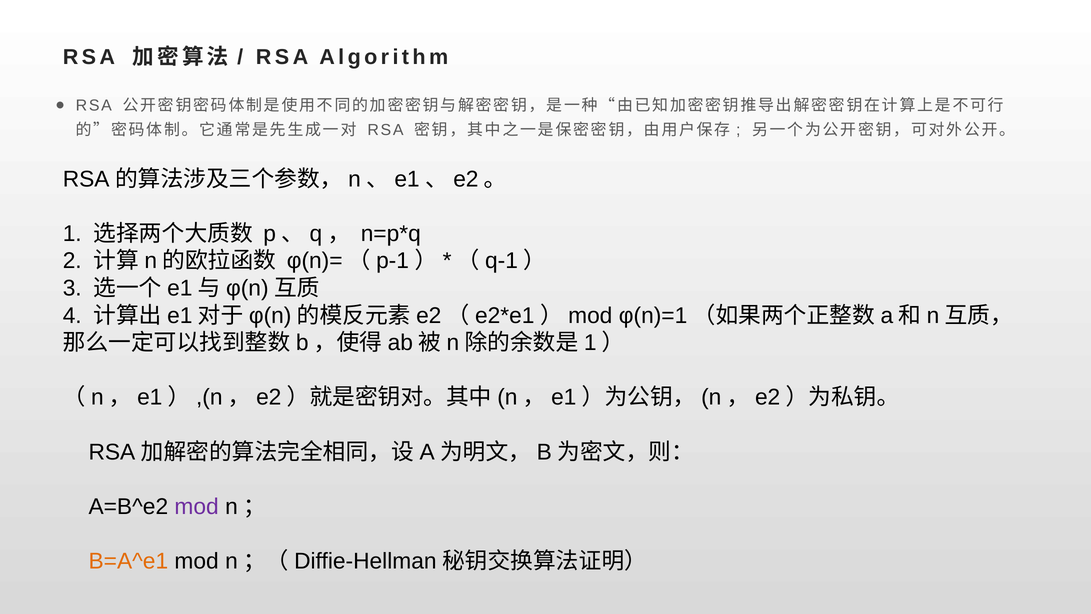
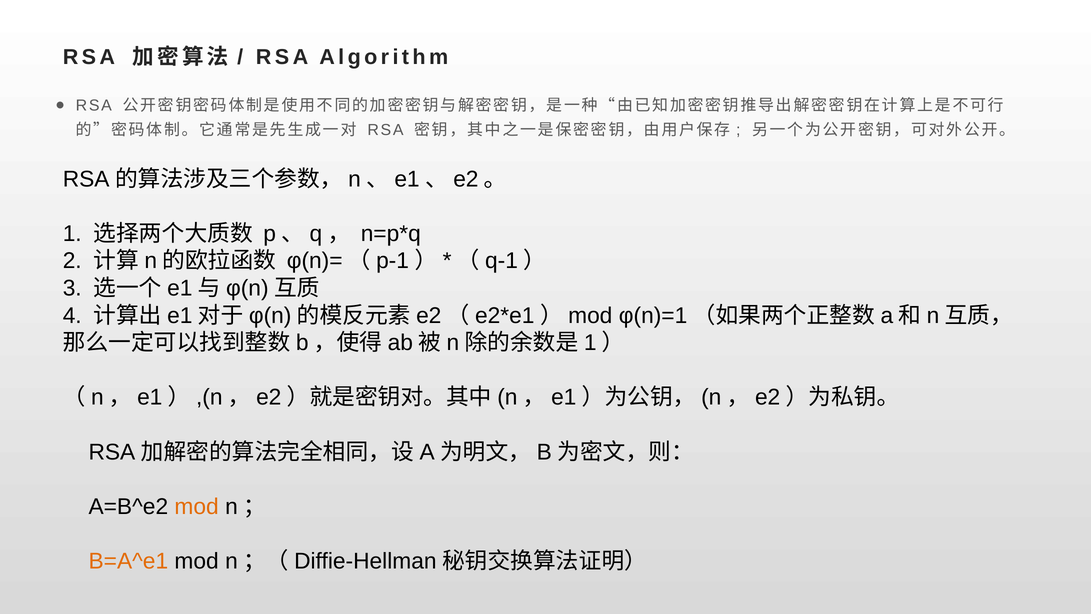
mod colour: purple -> orange (197, 506)
